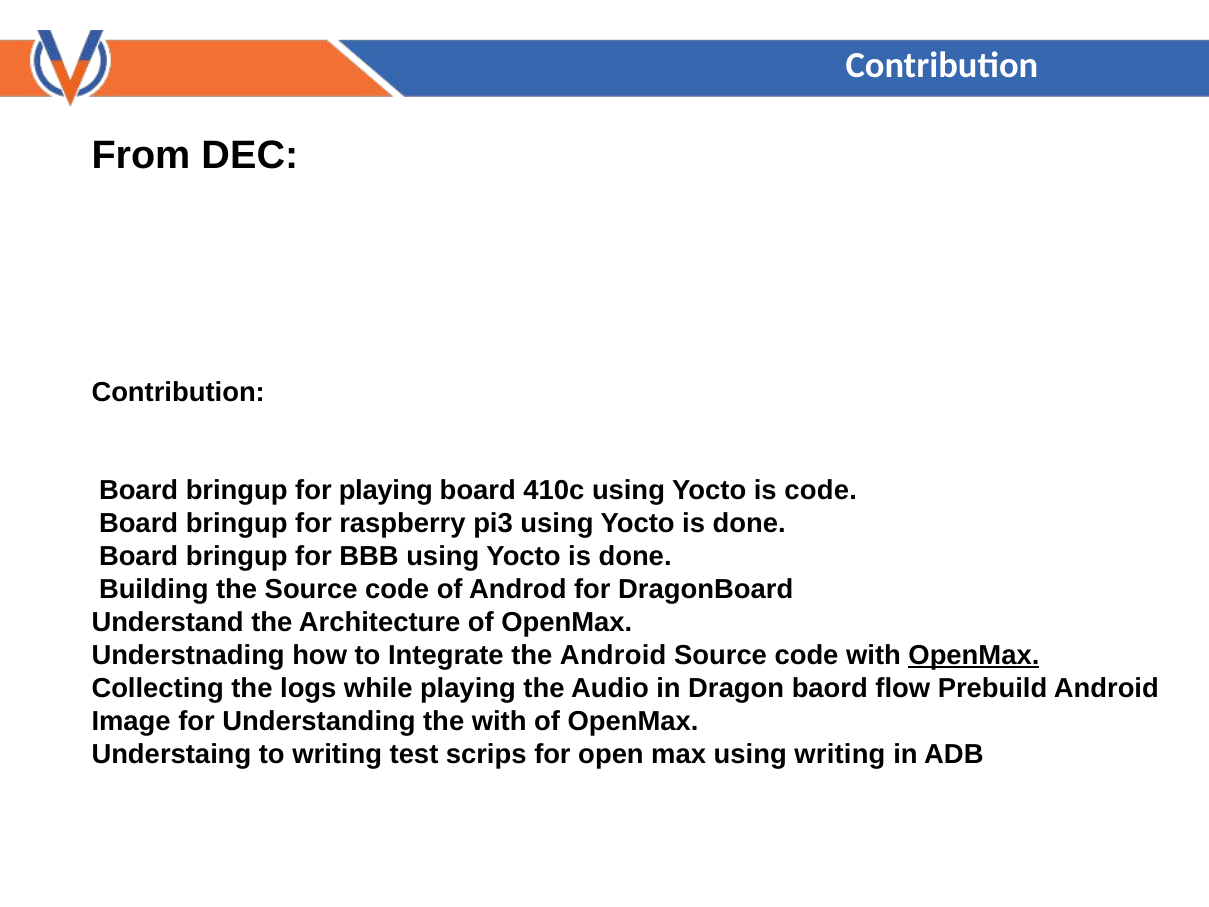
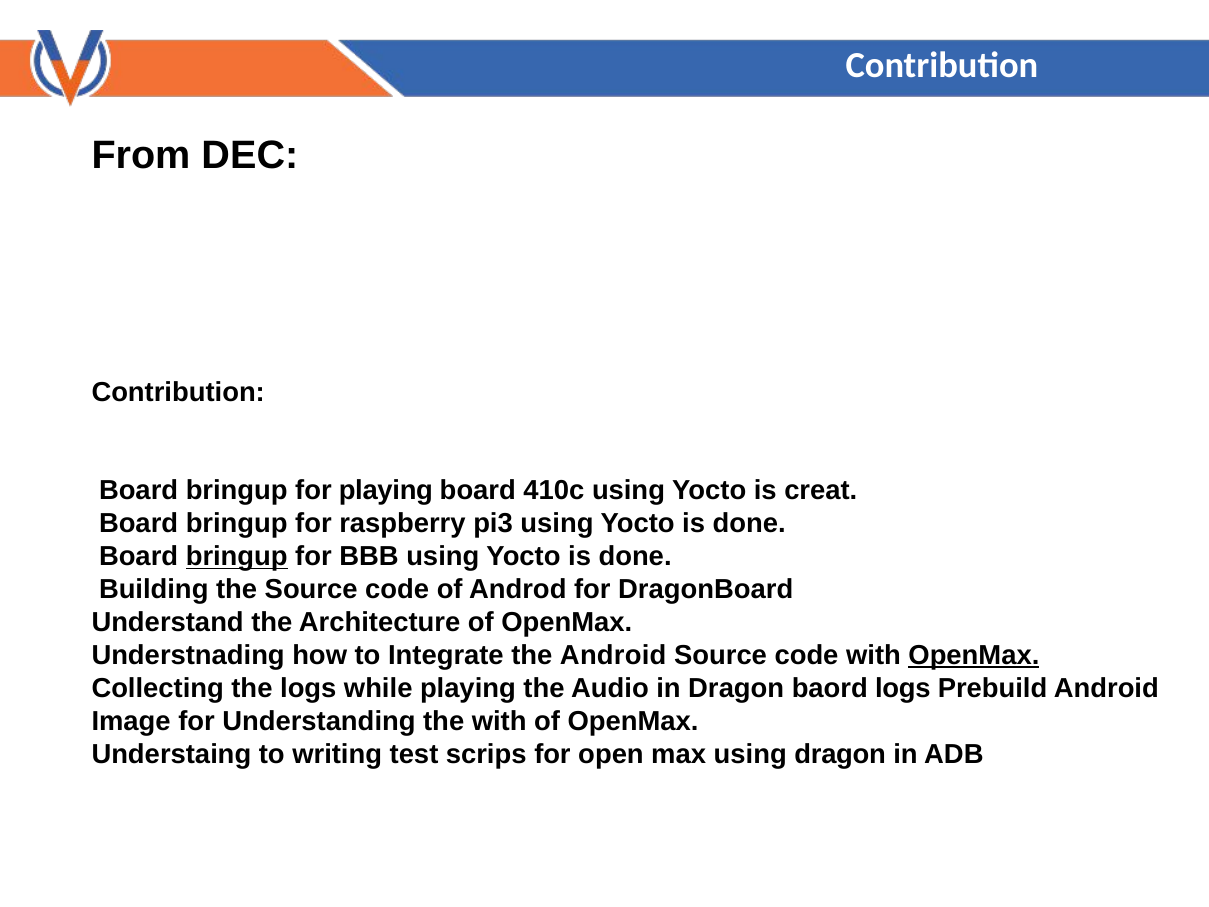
is code: code -> creat (821, 491)
bringup underline: none -> present (237, 556)
baord flow: flow -> logs (903, 688)
using writing: writing -> dragon (840, 754)
